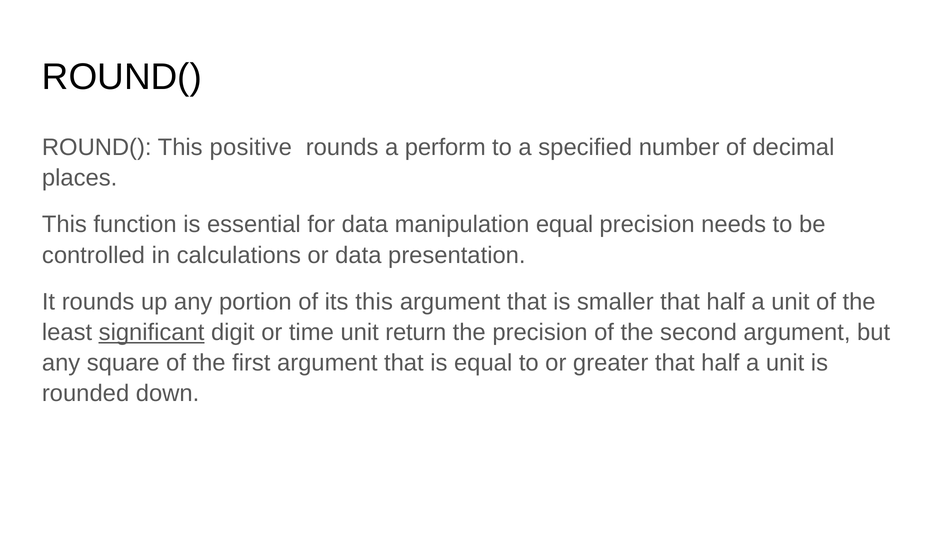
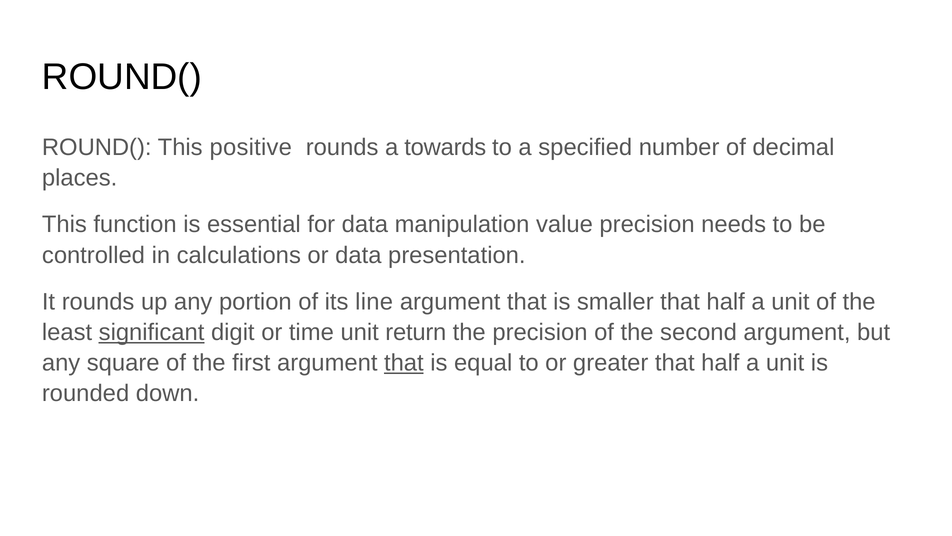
perform: perform -> towards (445, 147)
manipulation equal: equal -> value (564, 224)
its this: this -> line (374, 301)
that underline: none -> present (404, 363)
